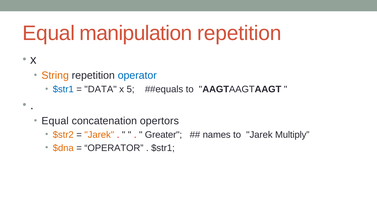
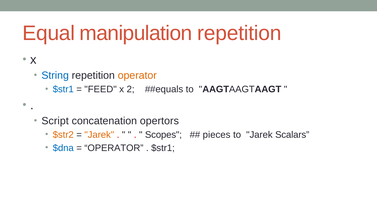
String colour: orange -> blue (55, 76)
operator colour: blue -> orange (137, 76)
DATA: DATA -> FEED (101, 89)
5: 5 -> 2 (131, 89)
Equal: Equal -> Script (55, 121)
Greater: Greater -> Scopes (163, 135)
names: names -> pieces (217, 135)
Multiply: Multiply -> Scalars (292, 135)
$dna colour: orange -> blue (63, 148)
